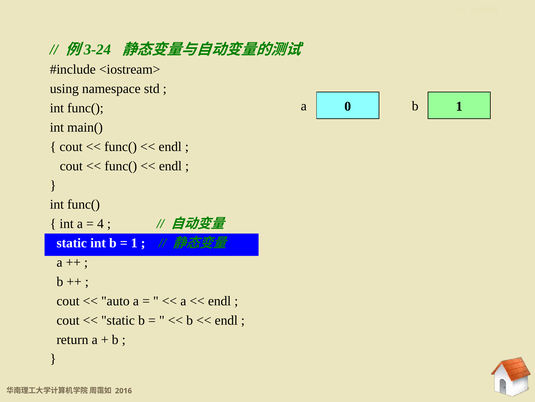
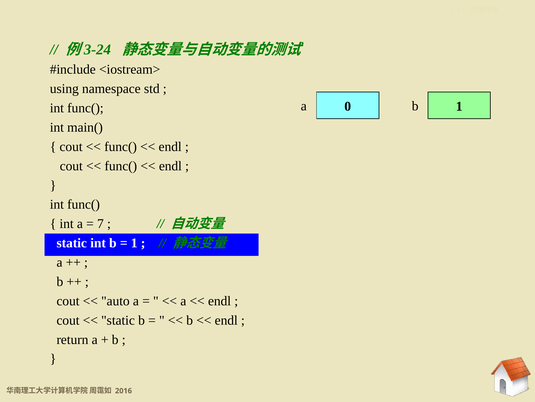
4: 4 -> 7 (100, 223)
